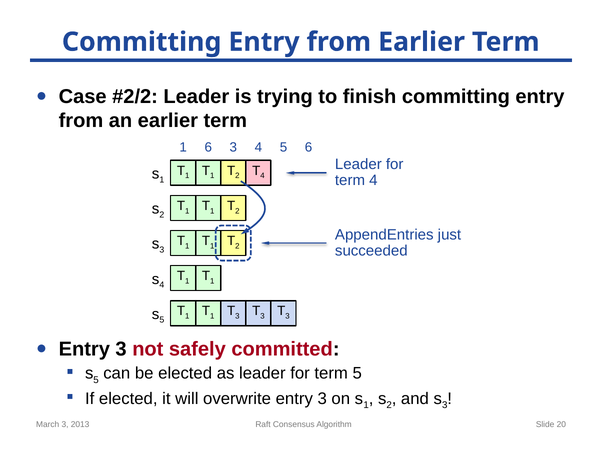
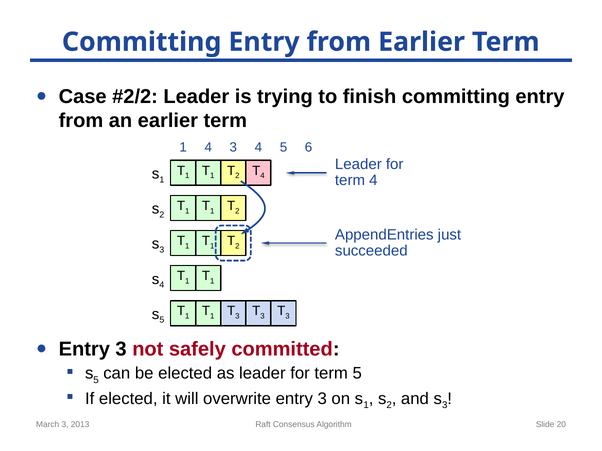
1 6: 6 -> 4 (208, 147)
